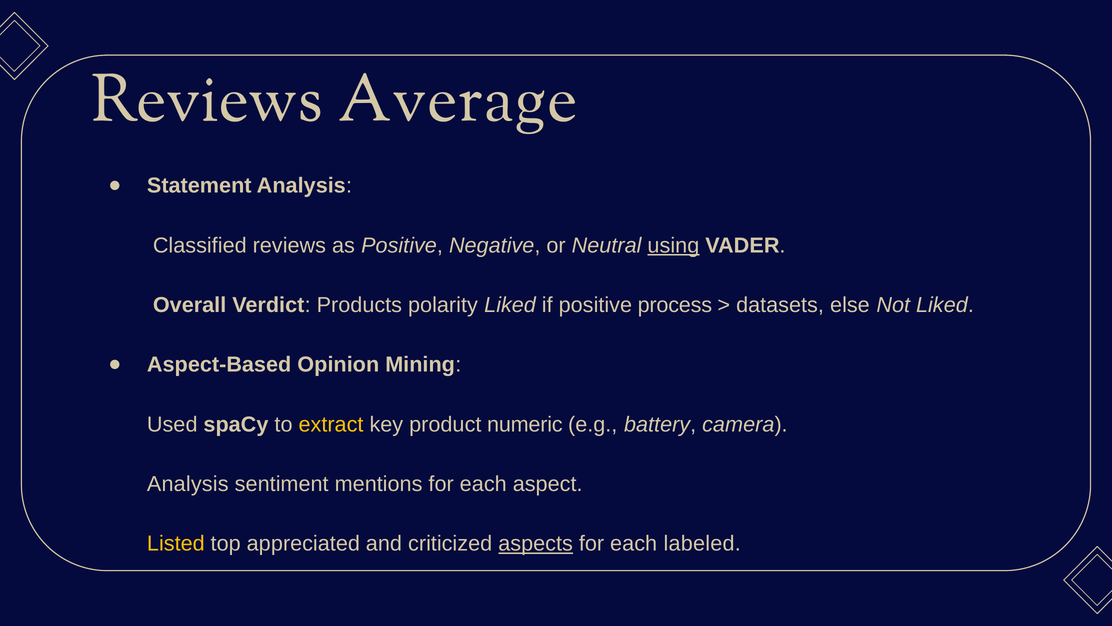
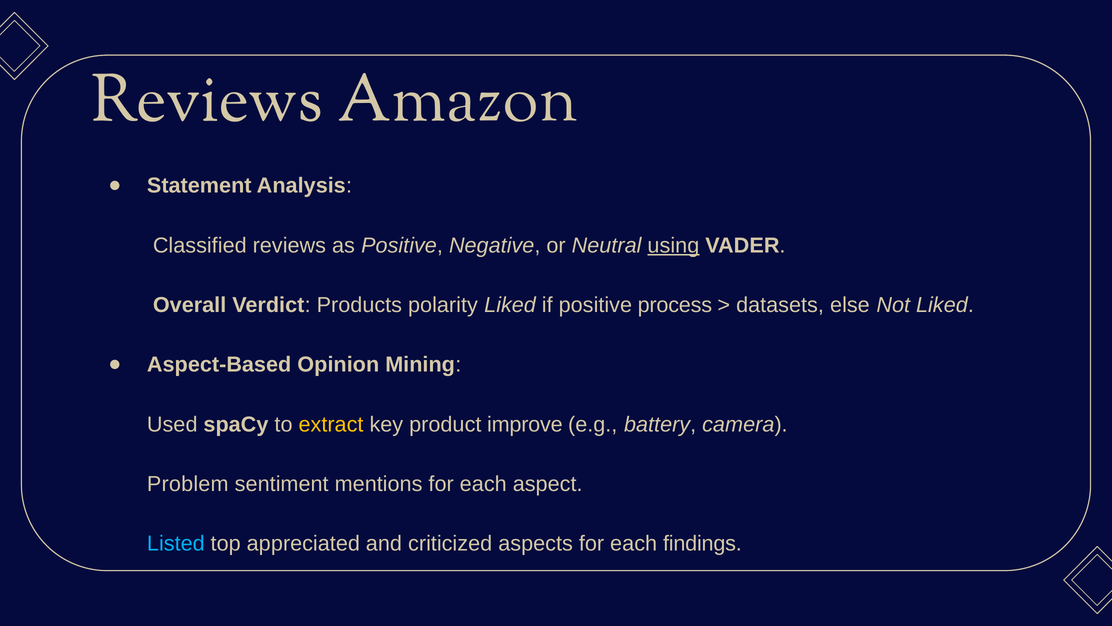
Average: Average -> Amazon (458, 99)
numeric: numeric -> improve (525, 424)
Analysis: Analysis -> Problem (188, 484)
Listed colour: yellow -> light blue (176, 543)
aspects underline: present -> none (536, 543)
labeled: labeled -> findings (702, 543)
